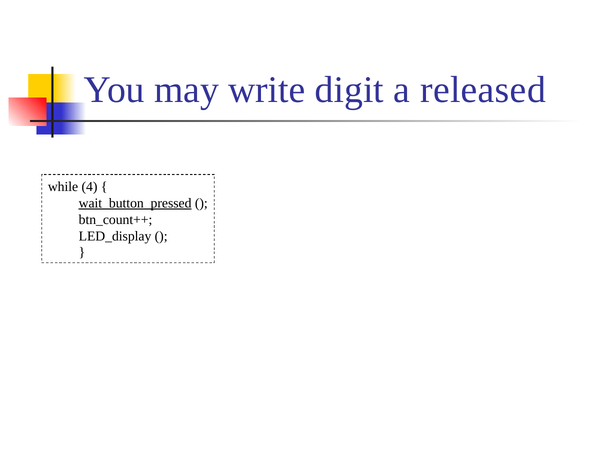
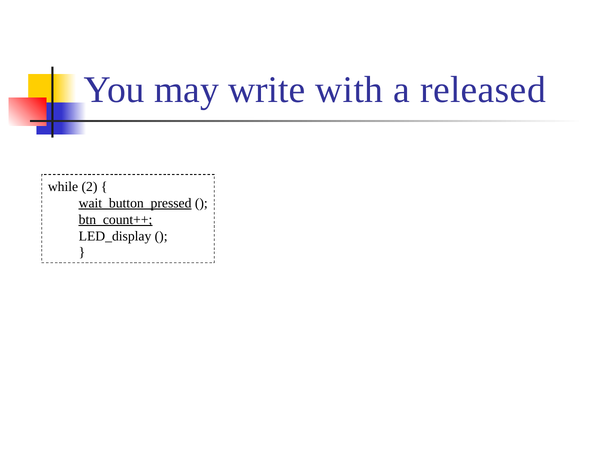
digit: digit -> with (349, 90)
4: 4 -> 2 (89, 187)
btn_count++ underline: none -> present (115, 220)
